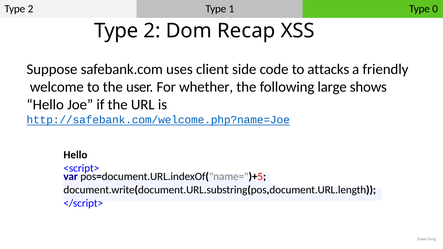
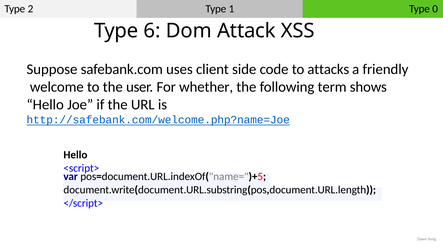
2: 2 -> 6 (152, 31)
Recap: Recap -> Attack (246, 31)
large: large -> term (332, 87)
